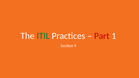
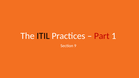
ITIL colour: green -> black (43, 36)
